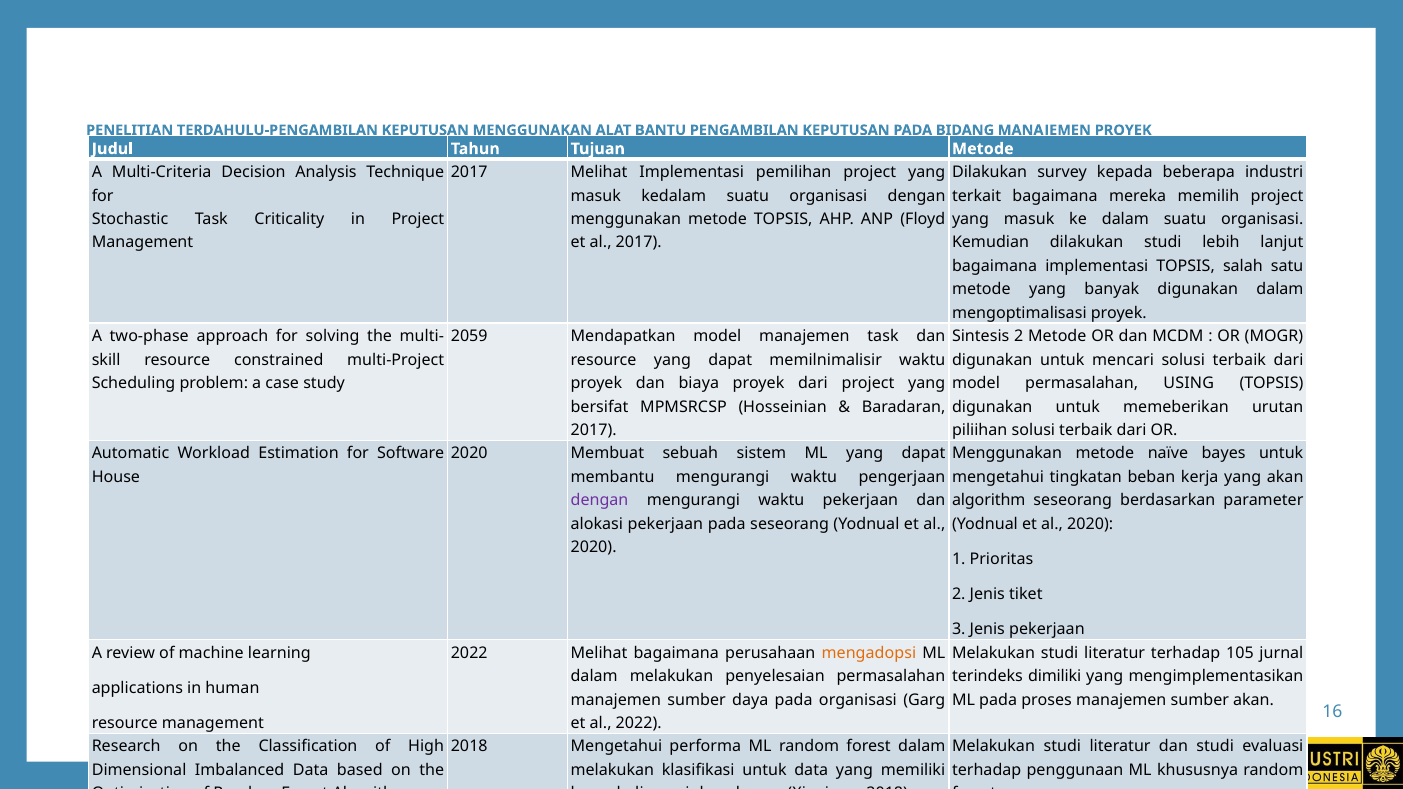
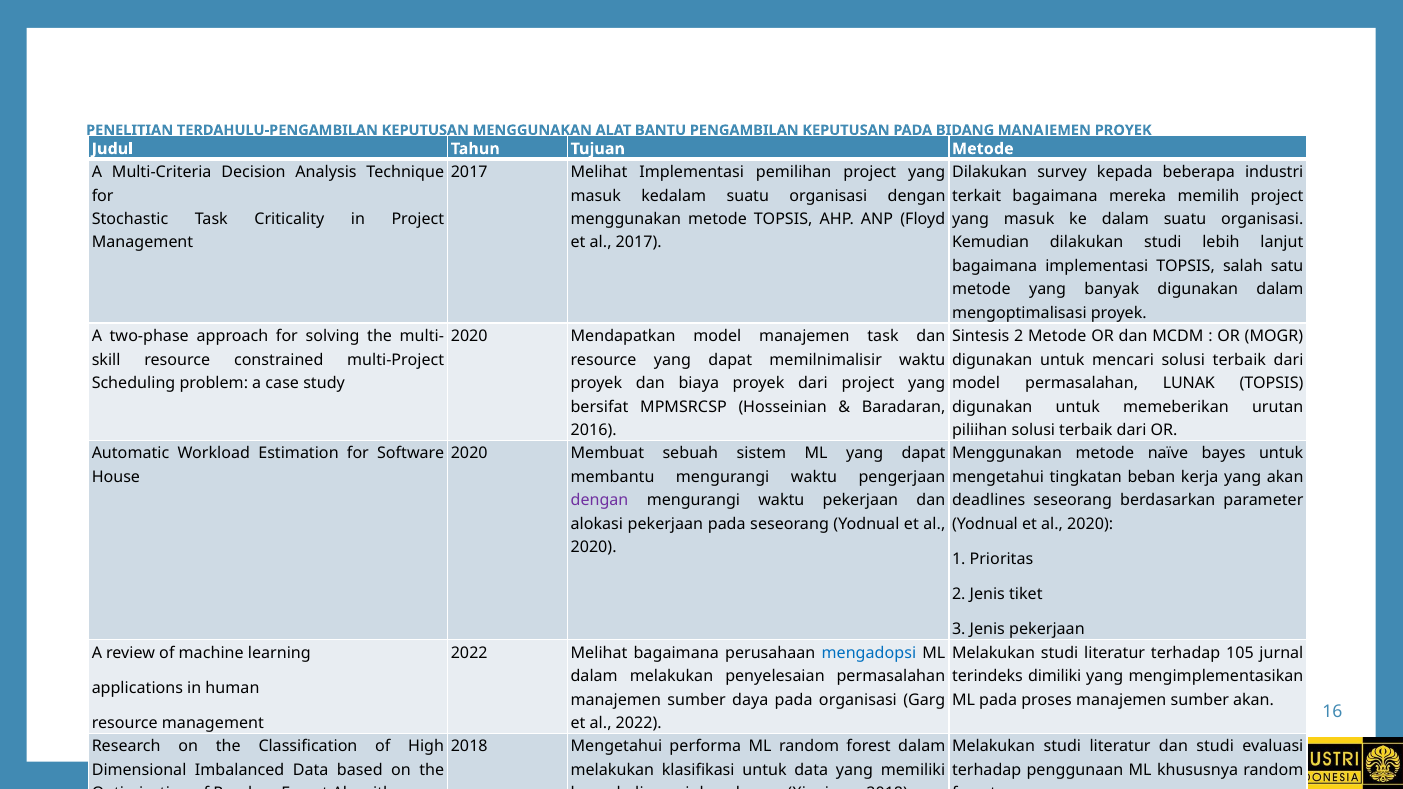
2059: 2059 -> 2020 (469, 337)
USING: USING -> LUNAK (1189, 383)
2017: 2017 -> 2016 (594, 430)
algorithm: algorithm -> deadlines (989, 501)
mengadopsi colour: orange -> blue (869, 653)
